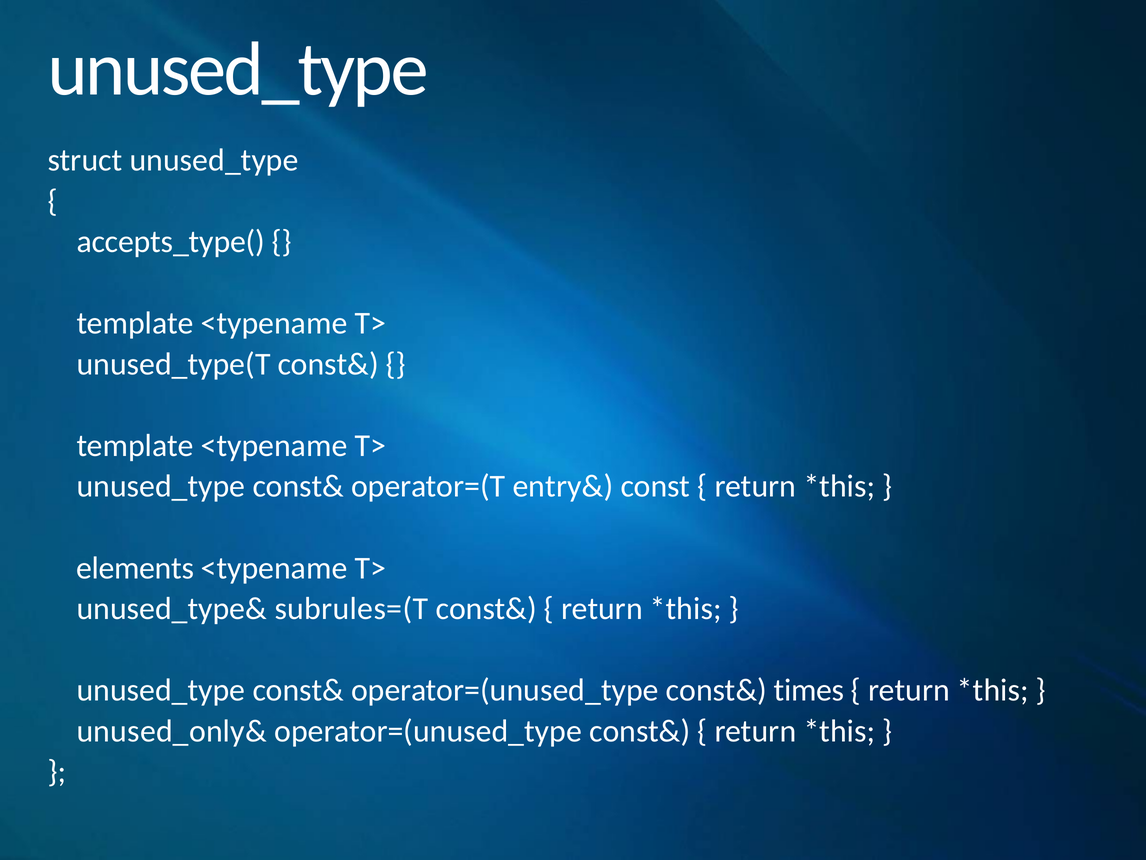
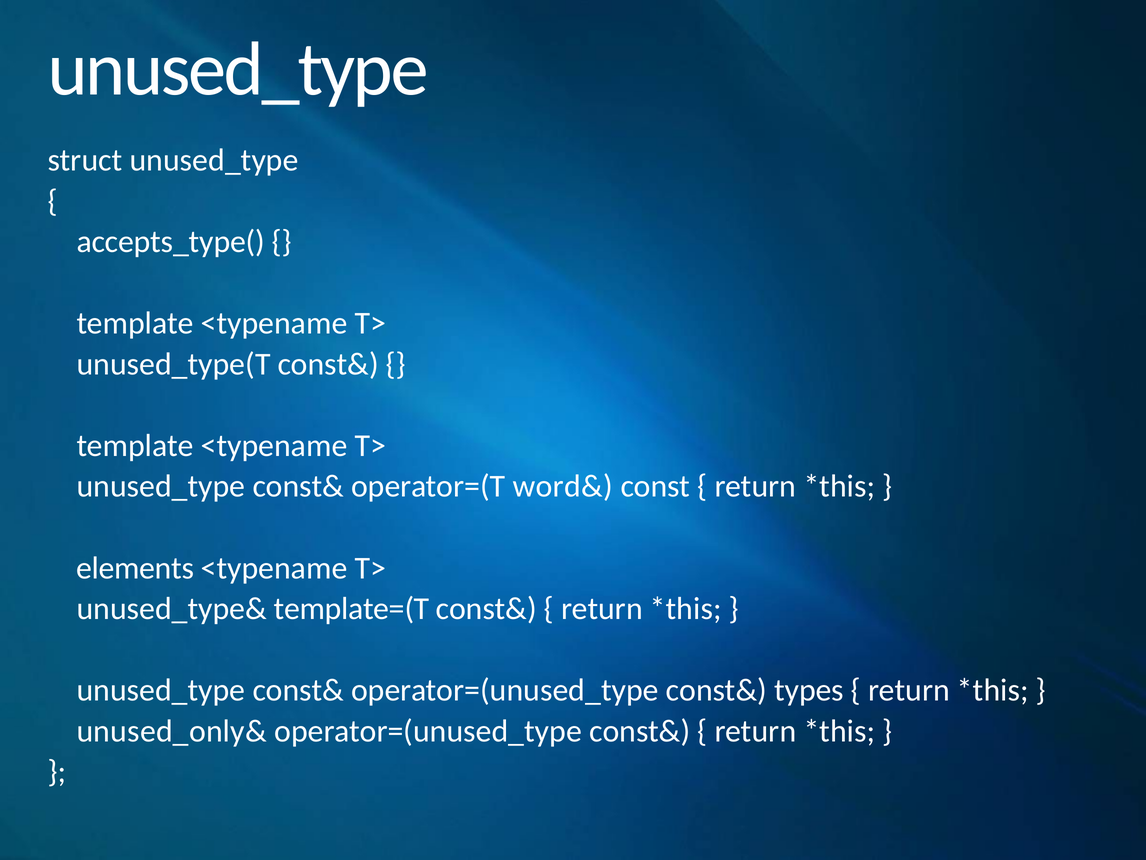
entry&: entry& -> word& (563, 486)
subrules=(T: subrules=(T -> template=(T (352, 608)
times: times -> types (809, 690)
